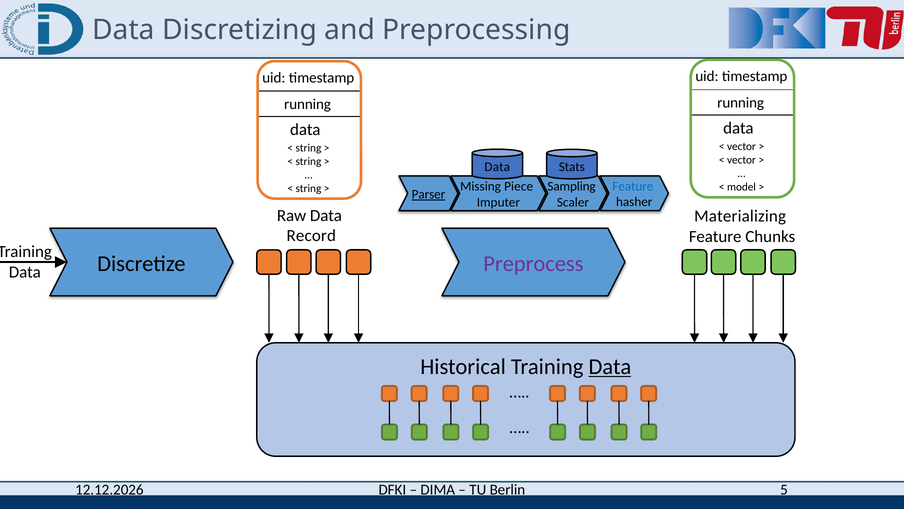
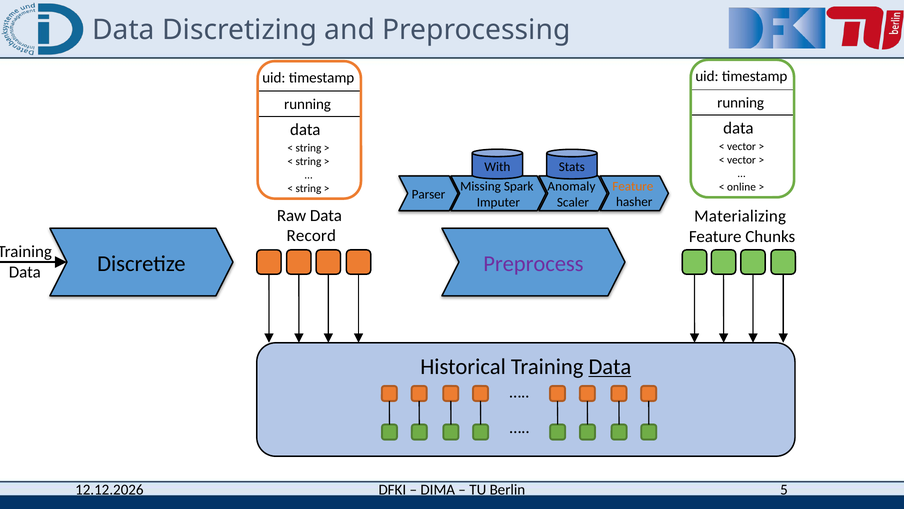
Data: Data -> With (497, 167)
Piece: Piece -> Spark (519, 186)
Sampling: Sampling -> Anomaly (571, 186)
Feature colour: blue -> orange (633, 186)
model: model -> online (741, 187)
Parser underline: present -> none (428, 194)
